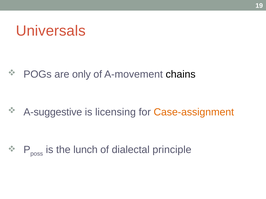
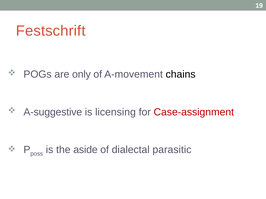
Universals: Universals -> Festschrift (51, 31)
Case-assignment colour: orange -> red (194, 112)
lunch: lunch -> aside (85, 150)
principle: principle -> parasitic (172, 150)
